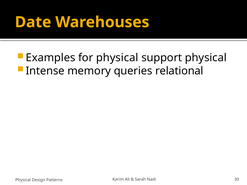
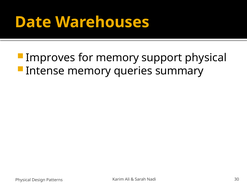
Examples: Examples -> Improves (50, 58)
for physical: physical -> memory (117, 58)
relational: relational -> summary (179, 71)
